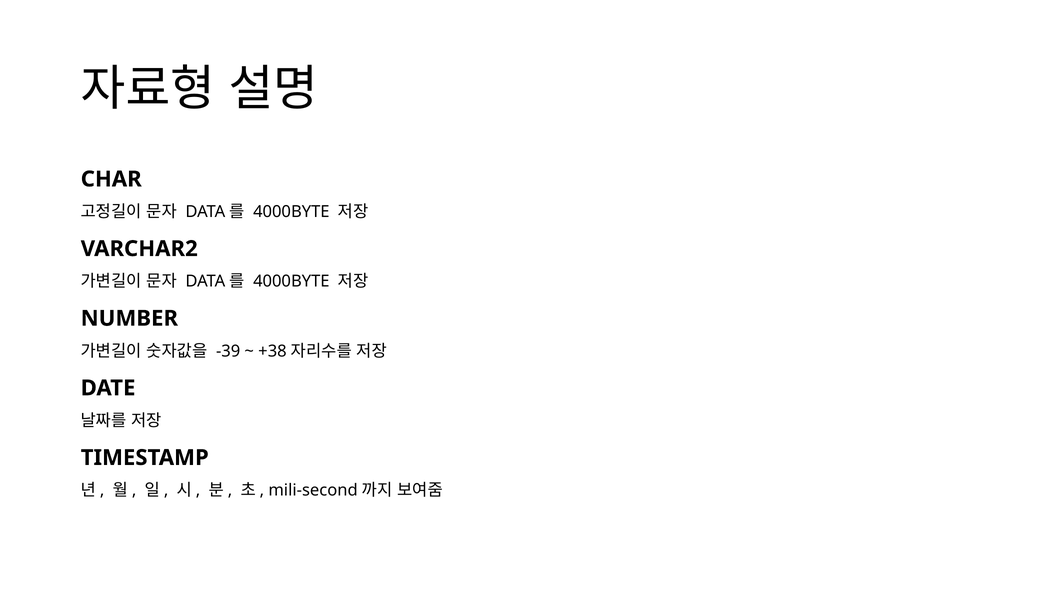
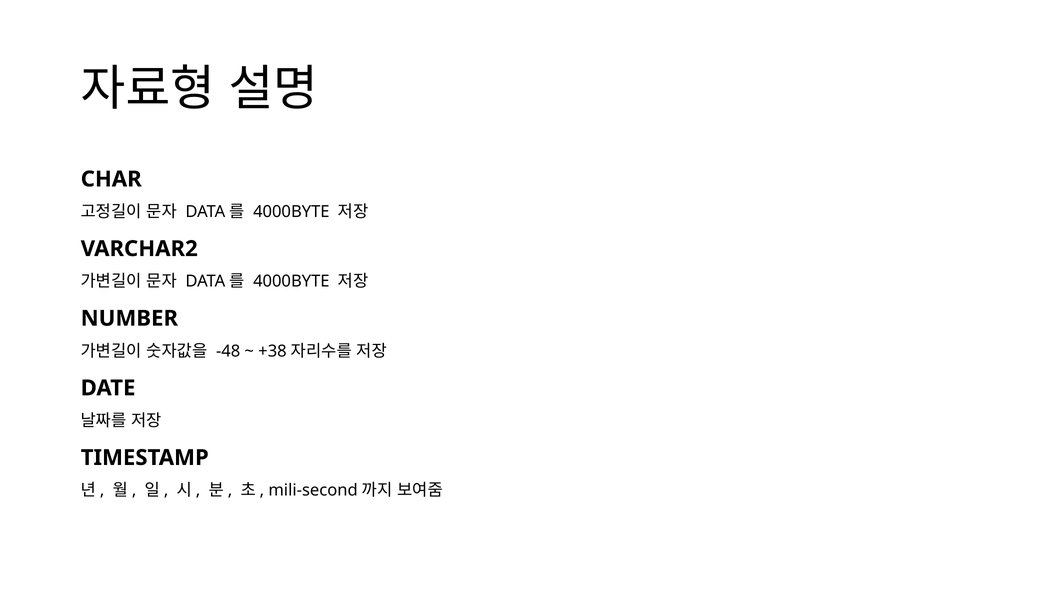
-39: -39 -> -48 (228, 351)
